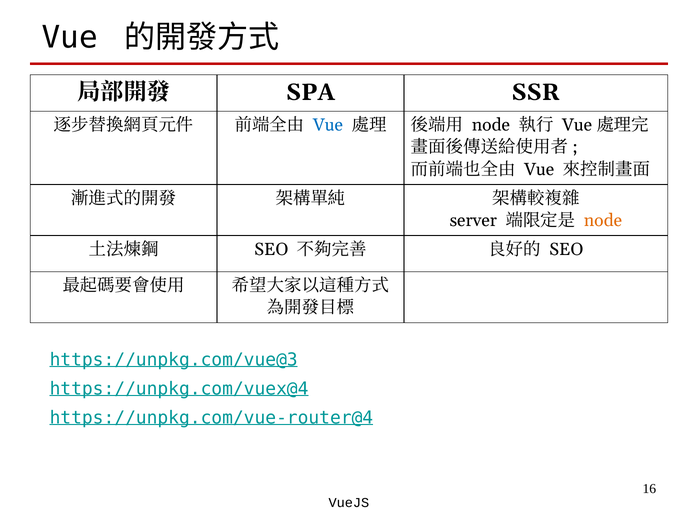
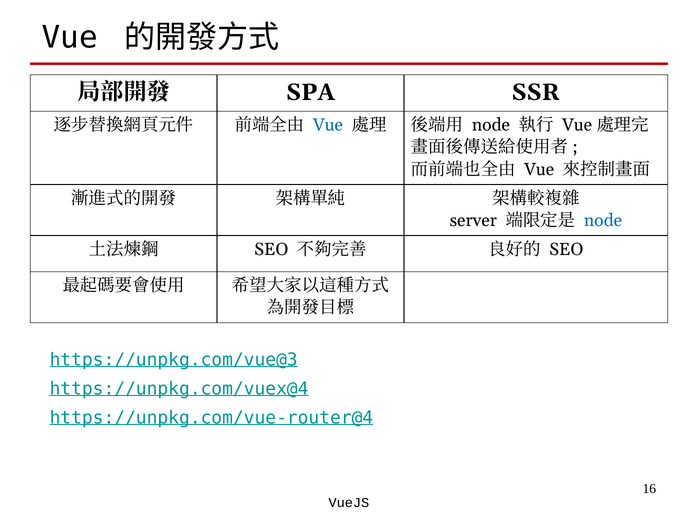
node colour: orange -> blue (603, 221)
